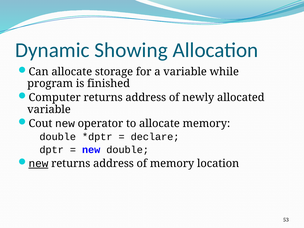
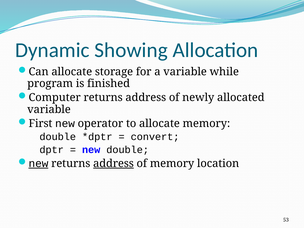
Cout: Cout -> First (40, 123)
declare: declare -> convert (155, 137)
address underline: none -> present (113, 163)
